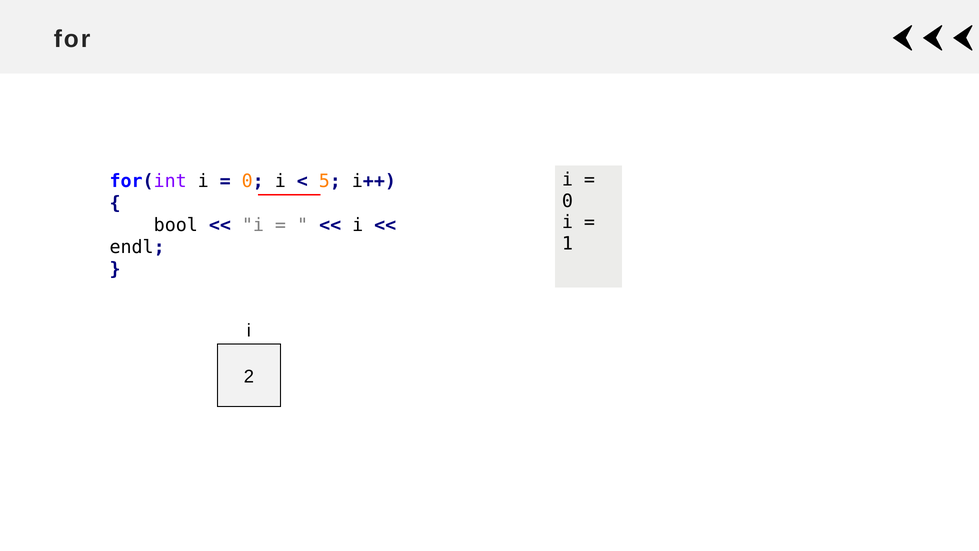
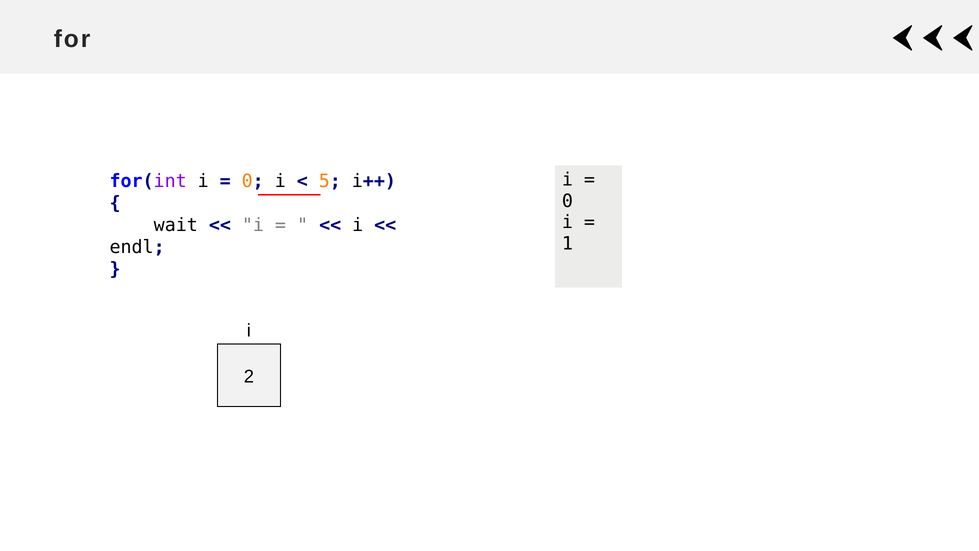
bool: bool -> wait (176, 225)
